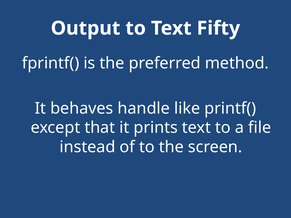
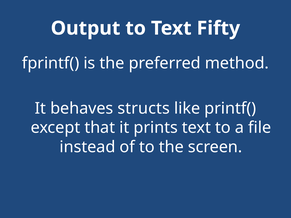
handle: handle -> structs (144, 108)
